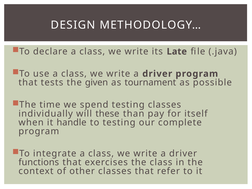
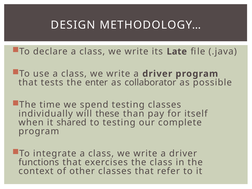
given: given -> enter (96, 83)
tournament: tournament -> collaborator (150, 83)
handle: handle -> shared (72, 122)
